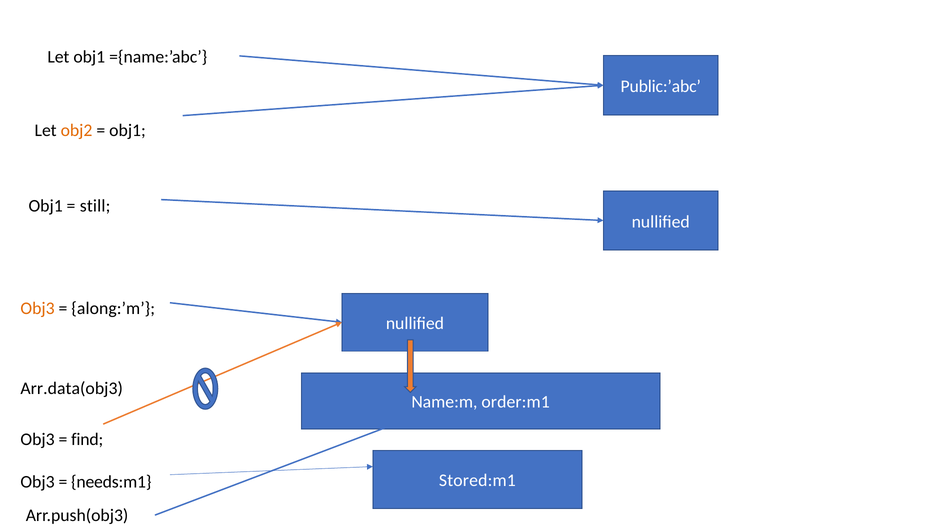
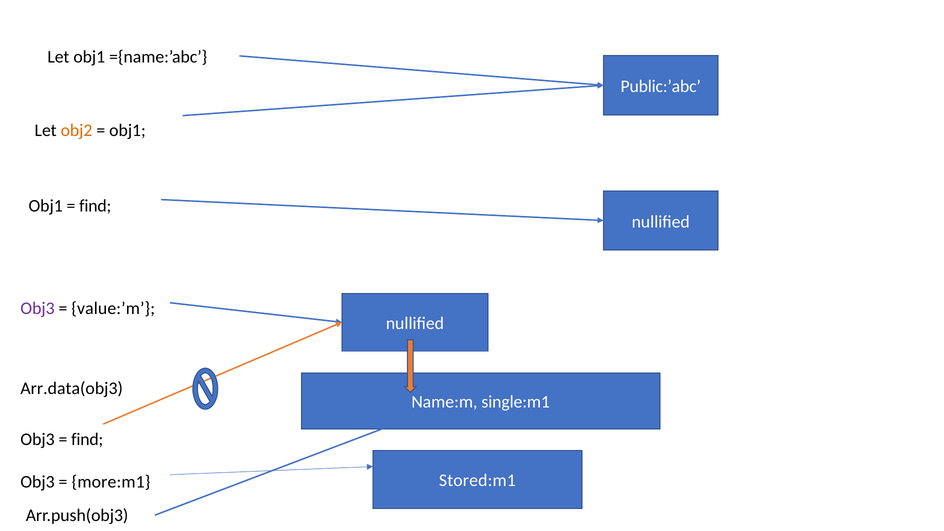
still: still -> find (95, 206)
Obj3 colour: orange -> purple (38, 309)
along:’m: along:’m -> value:’m (113, 309)
order:m1: order:m1 -> single:m1 (516, 402)
needs:m1: needs:m1 -> more:m1 (111, 482)
